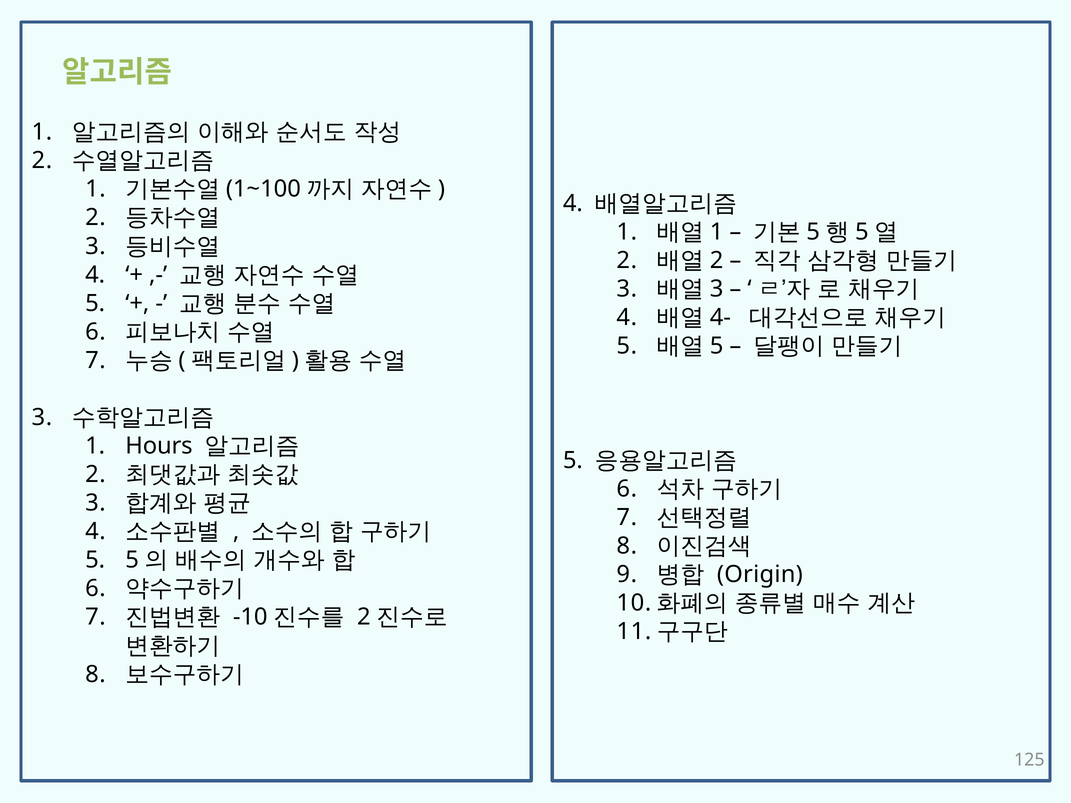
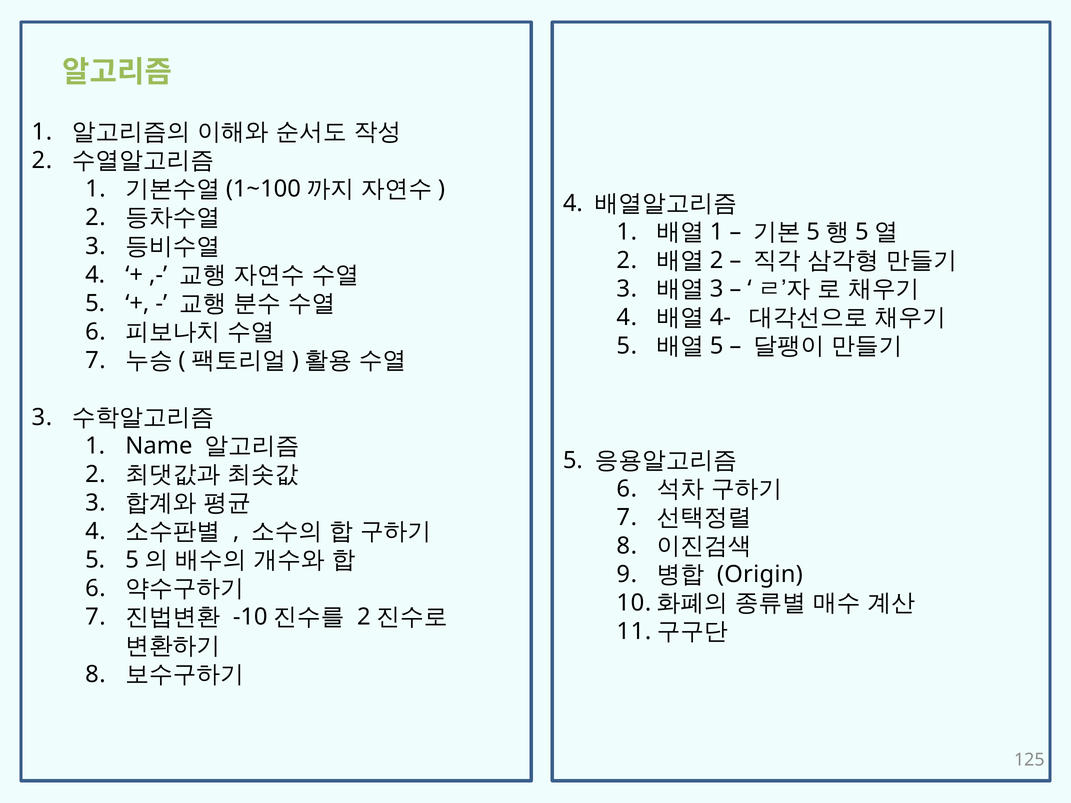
Hours: Hours -> Name (159, 446)
